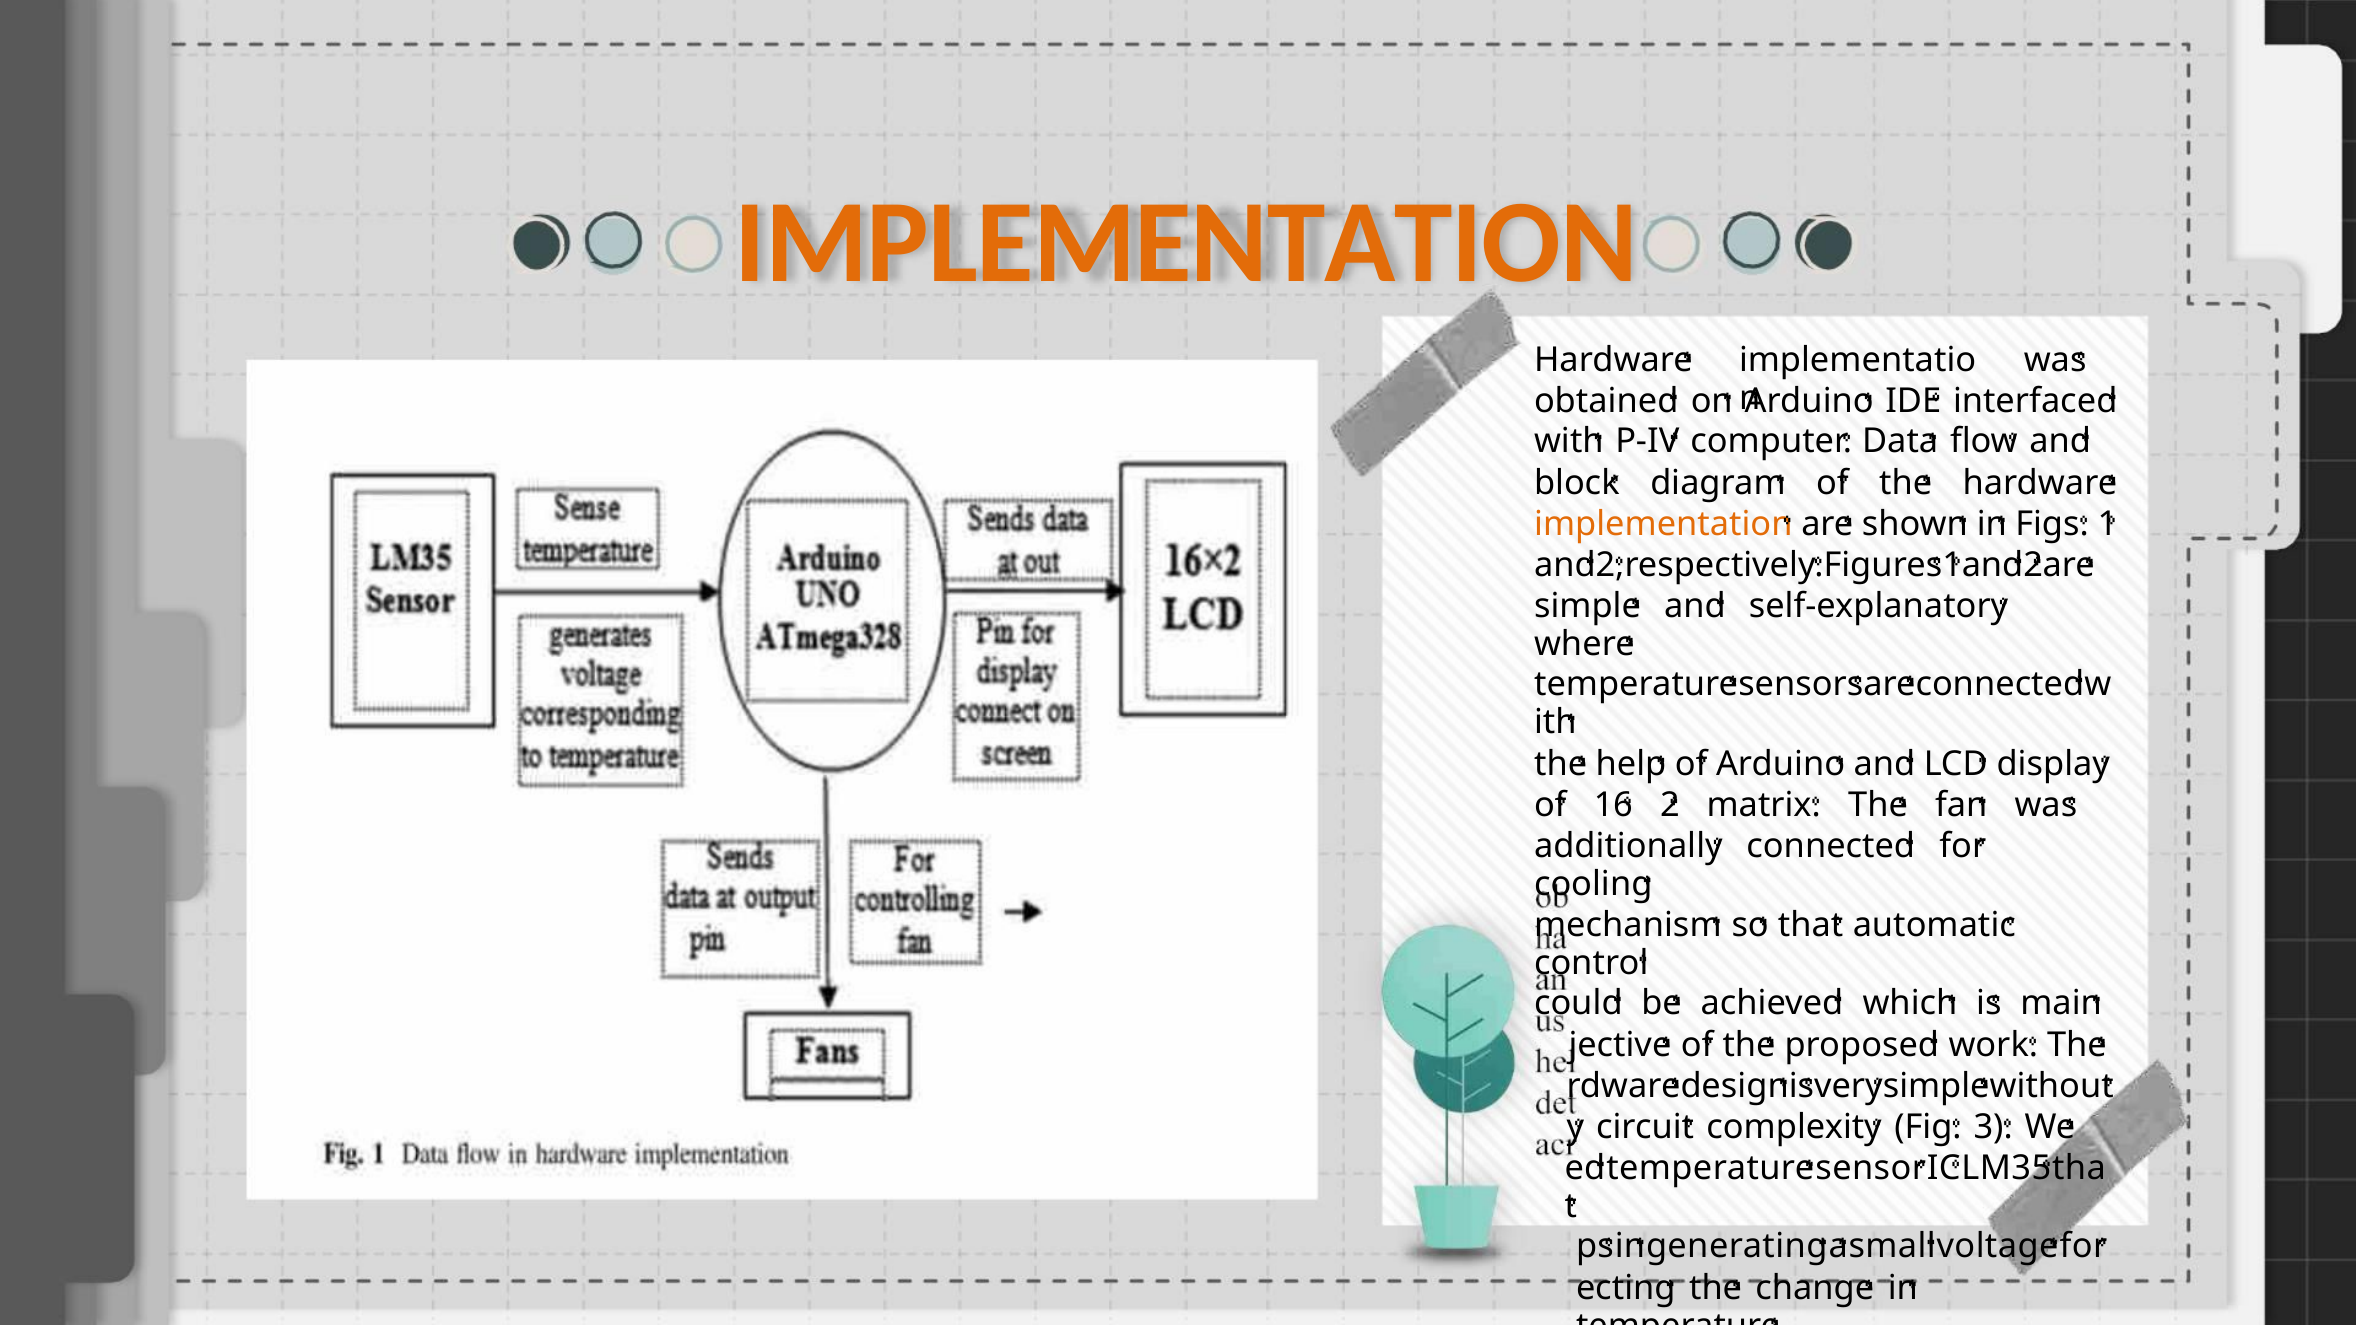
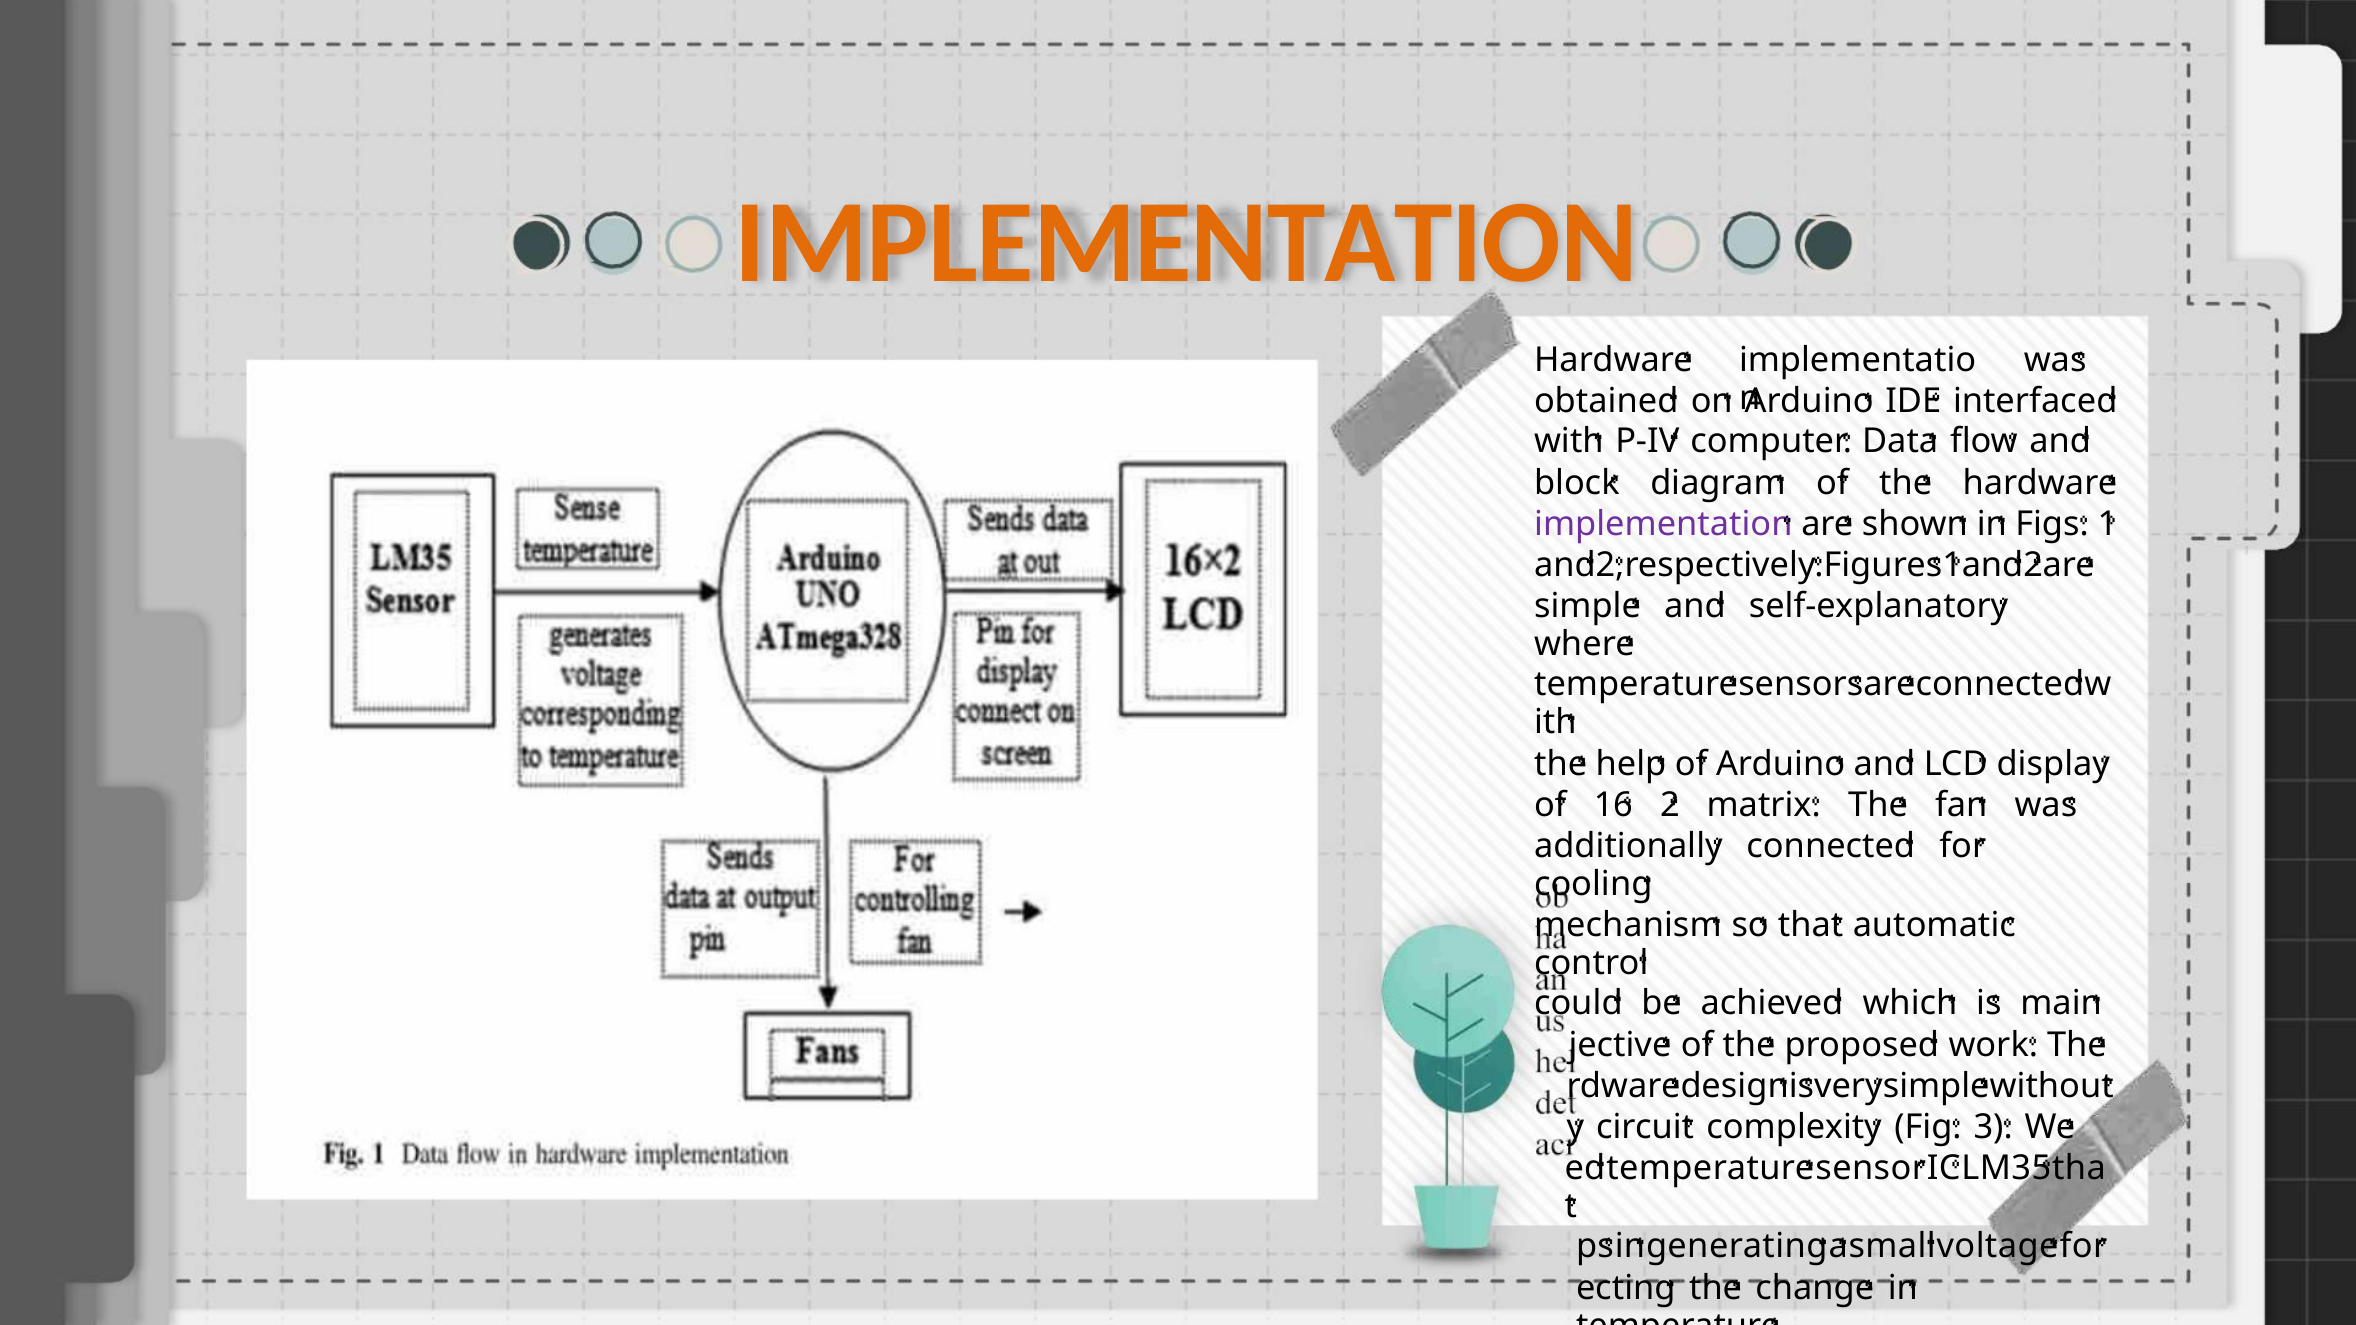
implementation colour: orange -> purple (1663, 524)
